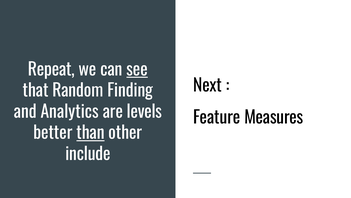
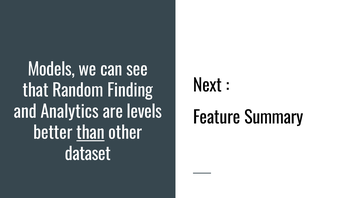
Repeat: Repeat -> Models (51, 70)
see underline: present -> none (137, 70)
Measures: Measures -> Summary (274, 118)
include: include -> dataset (88, 154)
